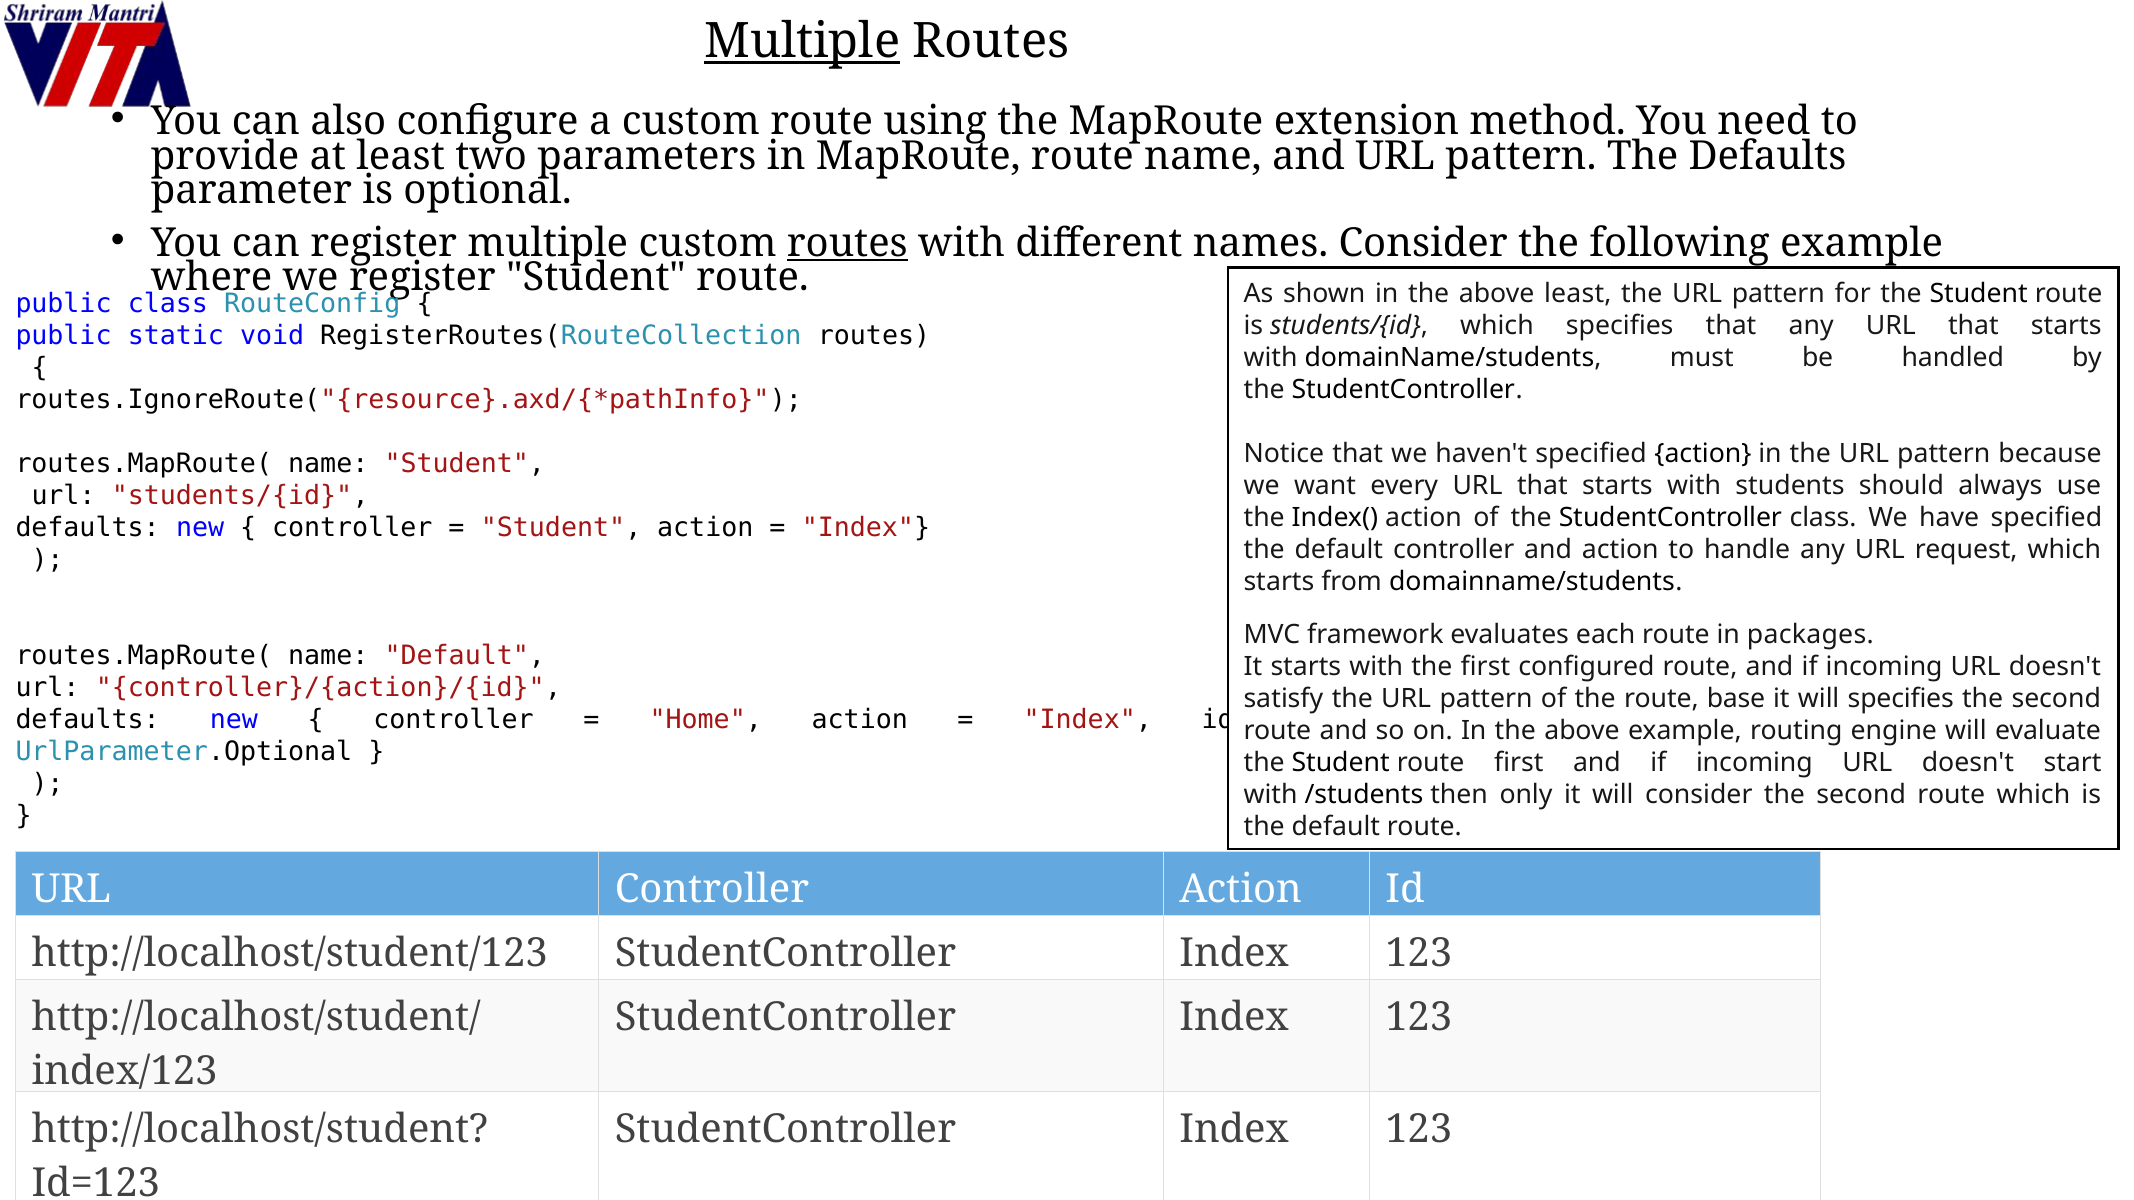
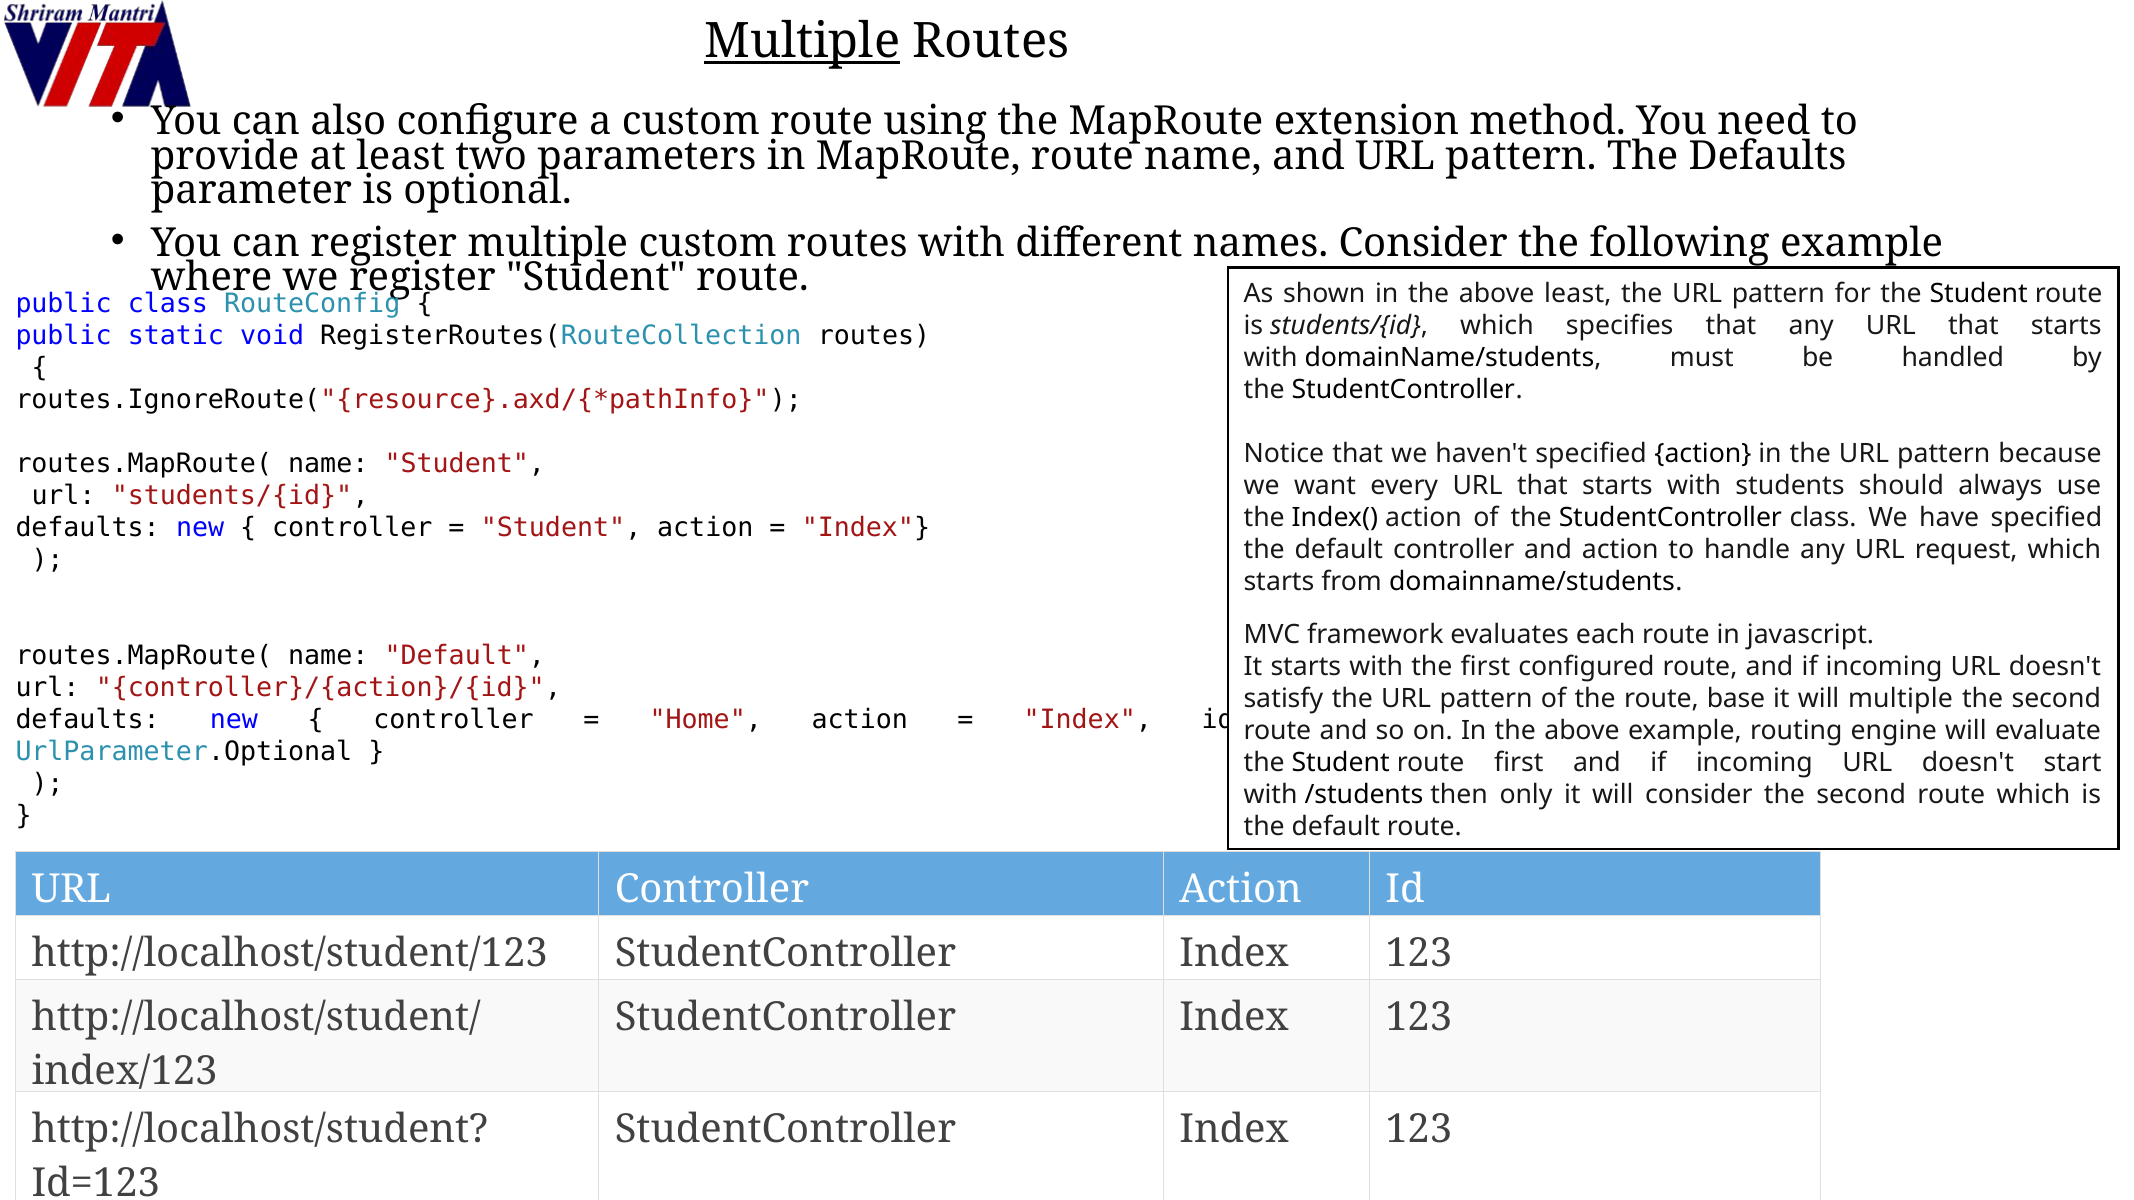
routes underline: present -> none (847, 243)
packages: packages -> javascript (1810, 635)
will specifies: specifies -> multiple (1901, 699)
